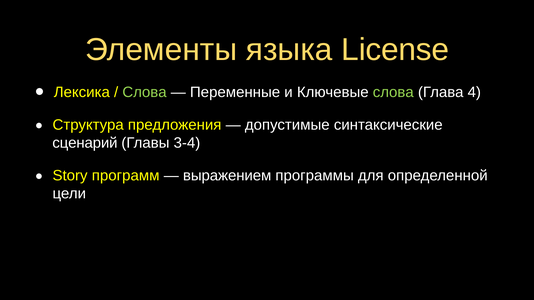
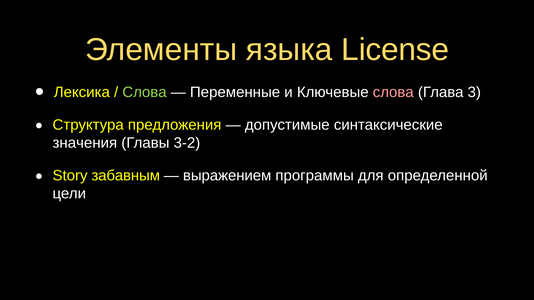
слова colour: light green -> pink (393, 92)
4: 4 -> 3 (474, 92)
сценарий: сценарий -> значения (85, 143)
3-4: 3-4 -> 3-2 (187, 143)
программ: программ -> забавным (126, 176)
